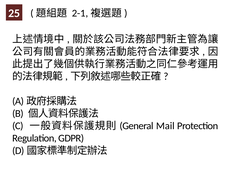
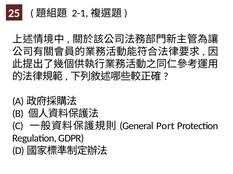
Mail: Mail -> Port (165, 126)
